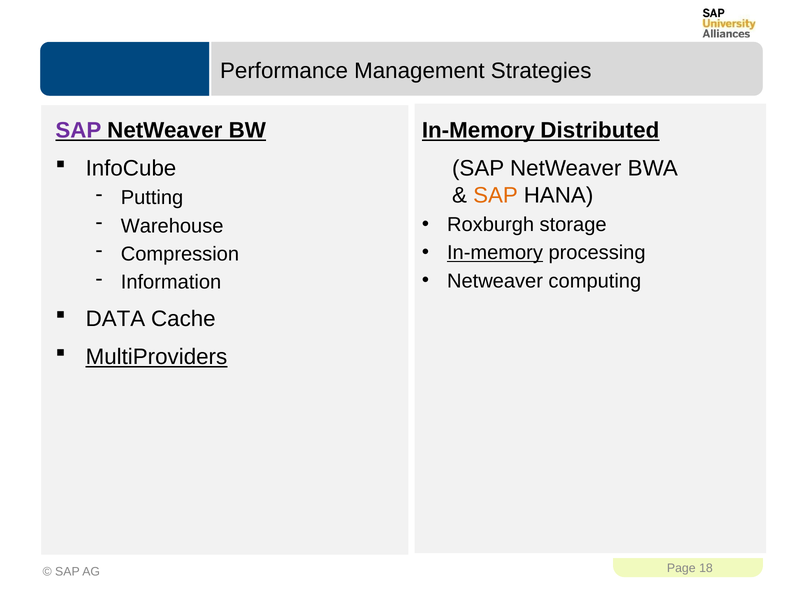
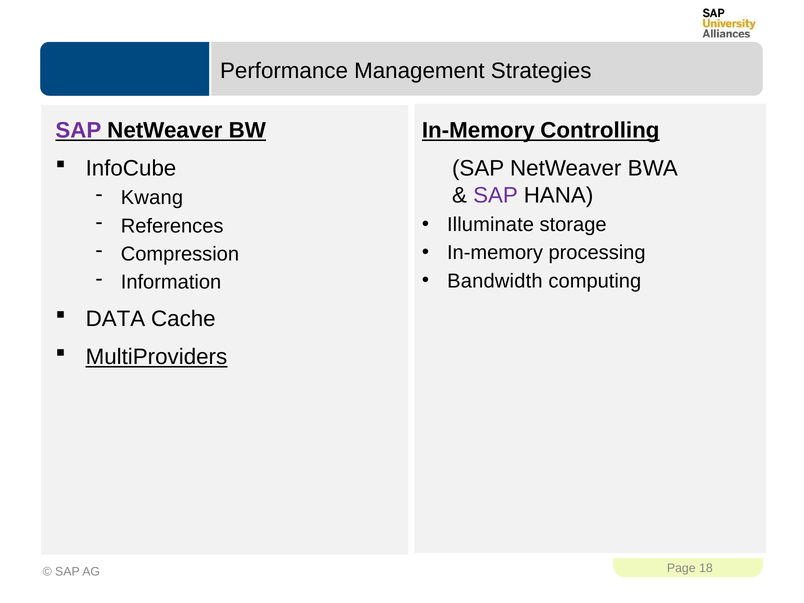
Distributed: Distributed -> Controlling (600, 131)
SAP colour: orange -> purple (495, 195)
Putting: Putting -> Kwang (152, 198)
Roxburgh: Roxburgh -> Illuminate (491, 225)
Warehouse: Warehouse -> References (172, 226)
In-memory underline: present -> none (495, 253)
Netweaver: Netweaver -> Bandwidth (495, 281)
